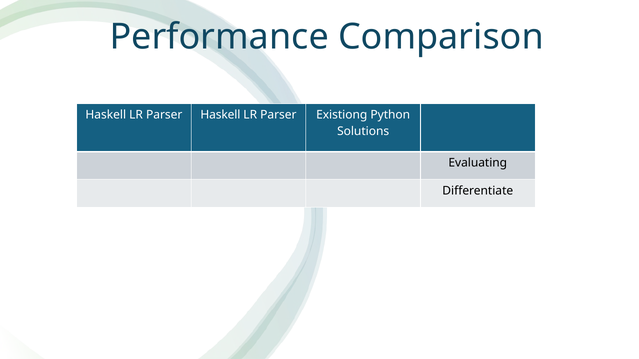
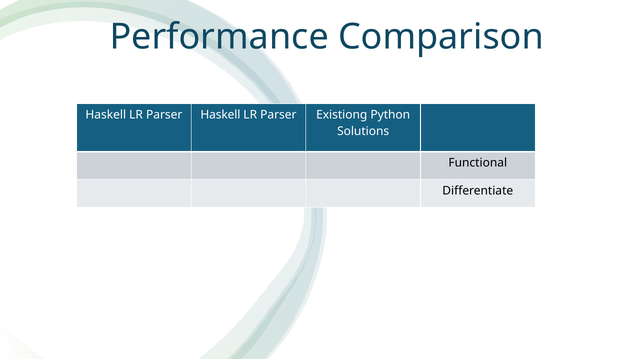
Evaluating: Evaluating -> Functional (478, 163)
